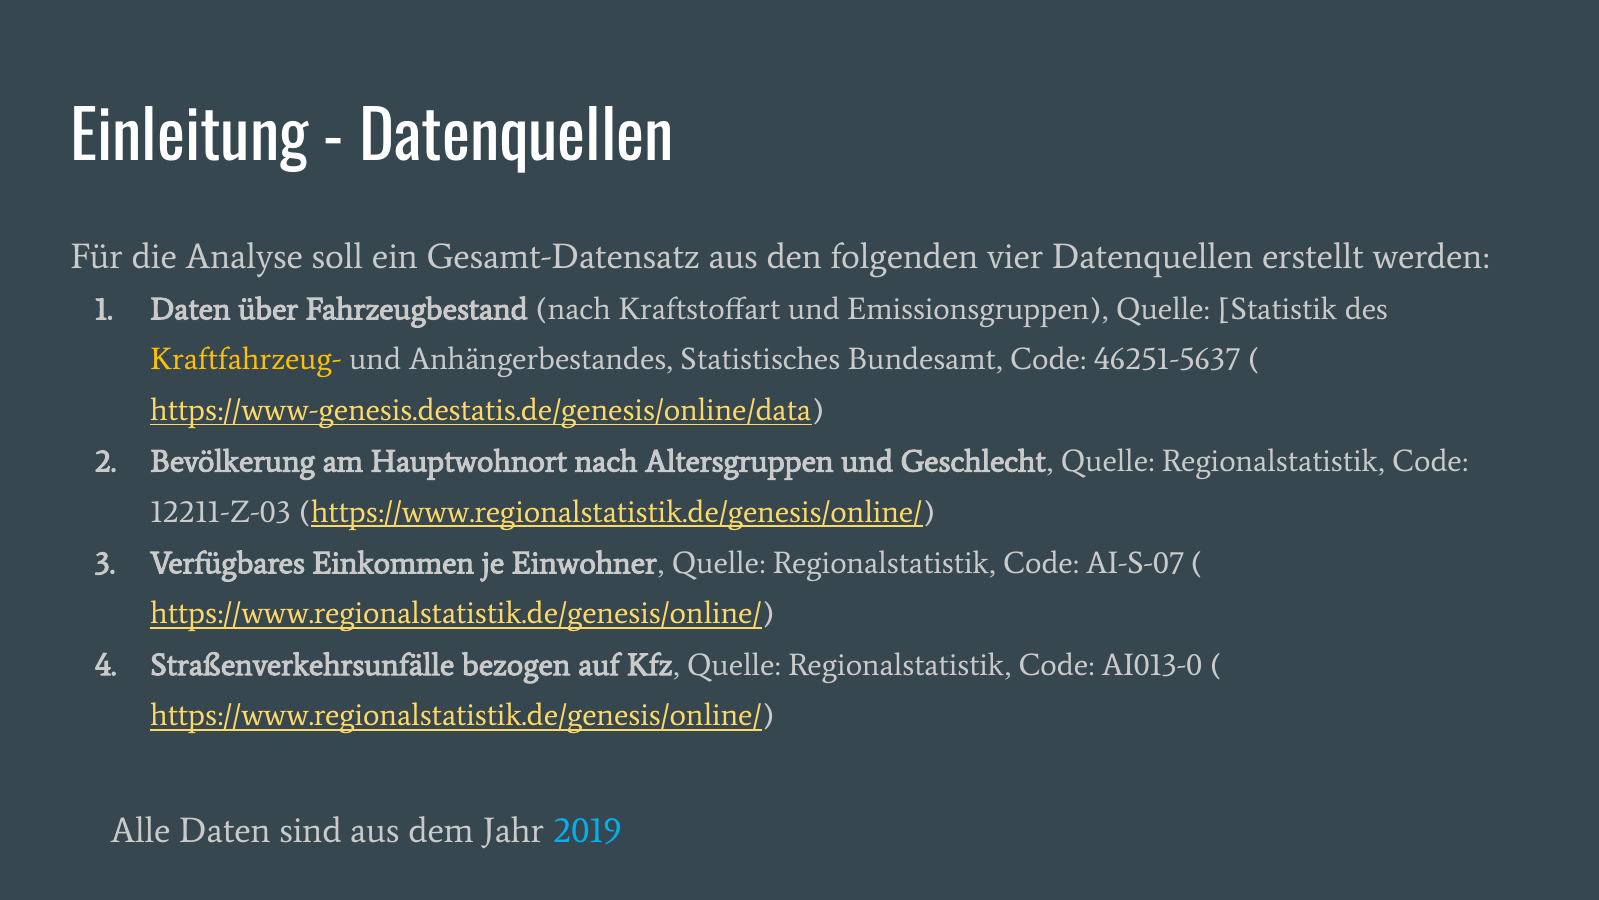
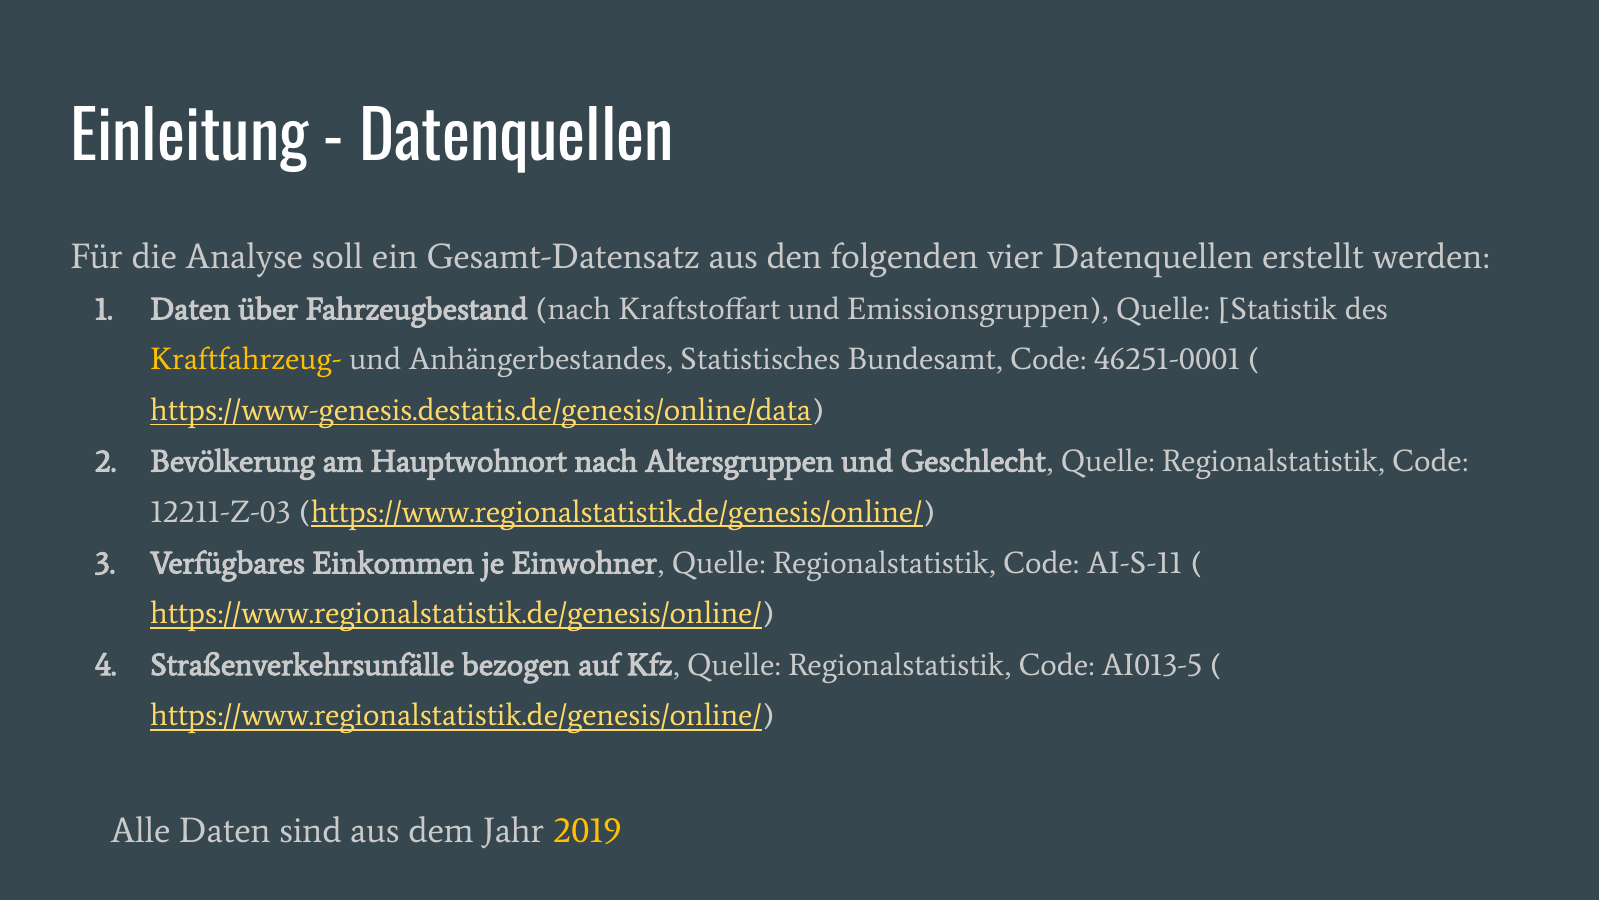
46251-5637: 46251-5637 -> 46251-0001 (1167, 359)
AI-S-07: AI-S-07 -> AI-S-11 (1135, 563)
AI013-0: AI013-0 -> AI013-5 (1152, 664)
2019 colour: light blue -> yellow (587, 830)
